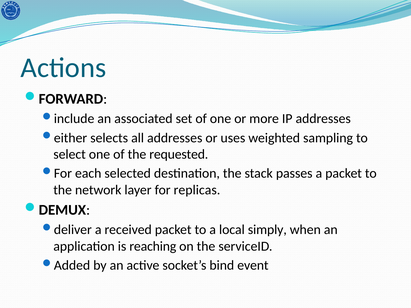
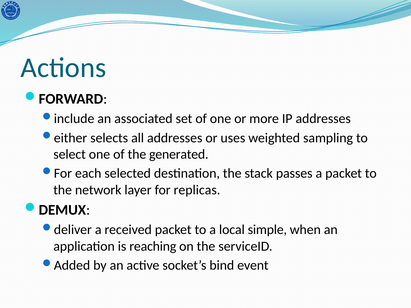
requested: requested -> generated (179, 154)
simply: simply -> simple (267, 230)
